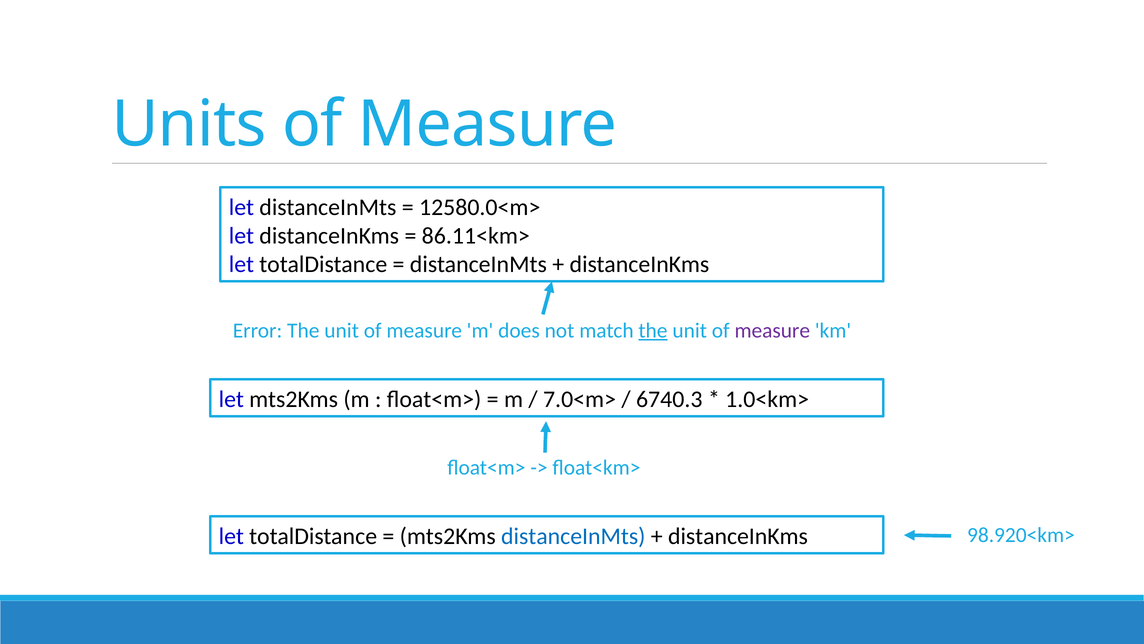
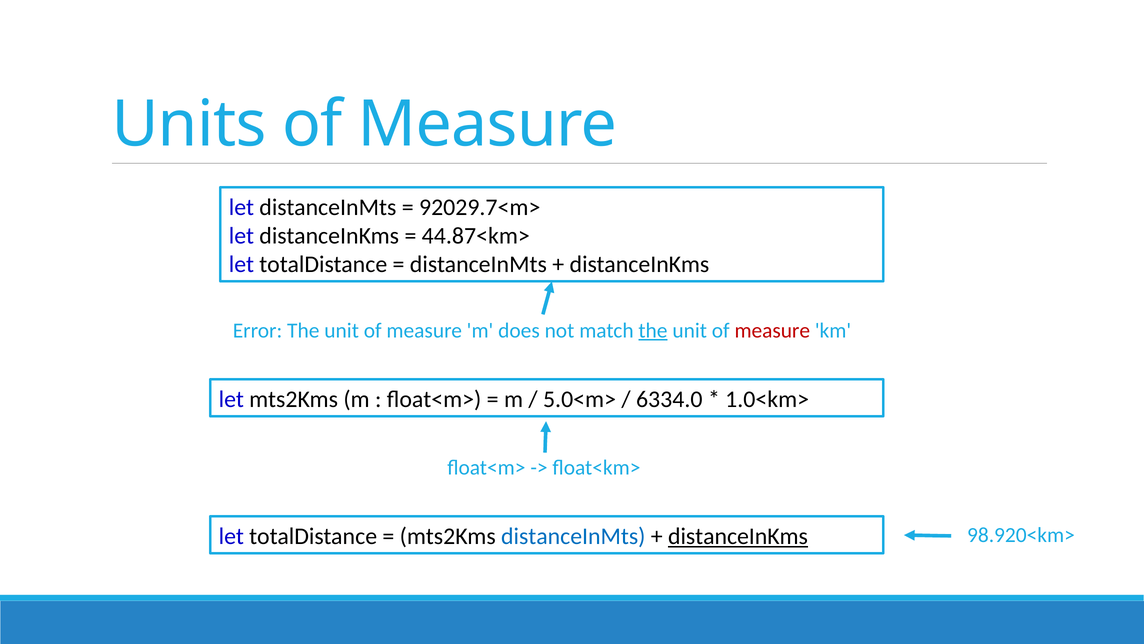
12580.0<m>: 12580.0<m> -> 92029.7<m> (480, 207)
86.11<km>: 86.11<km> -> 44.87<km> (476, 236)
measure colour: purple -> red (772, 330)
7.0<m>: 7.0<m> -> 5.0<m> (580, 399)
6740.3: 6740.3 -> 6334.0 (669, 399)
distanceInKms underline: none -> present (738, 536)
